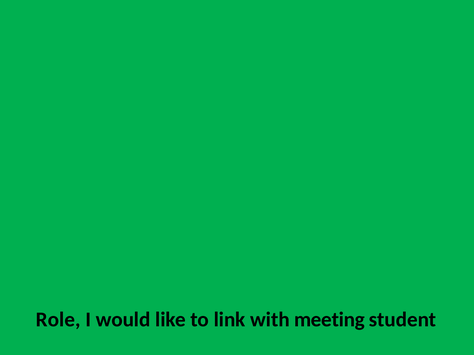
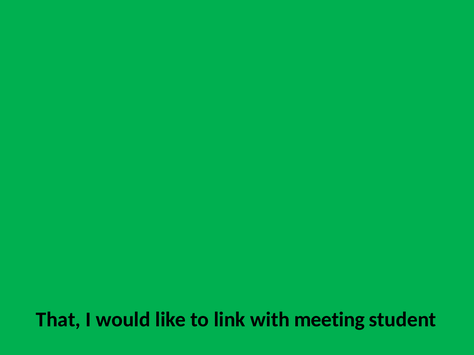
Role: Role -> That (58, 320)
